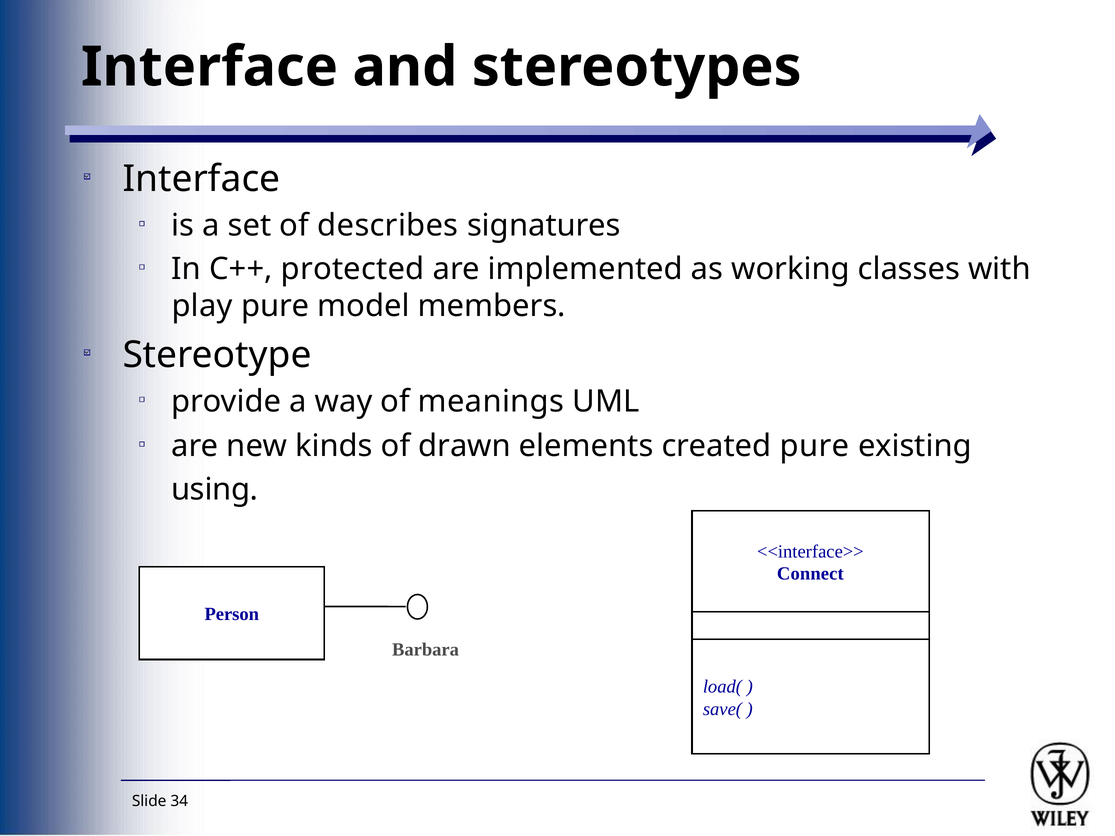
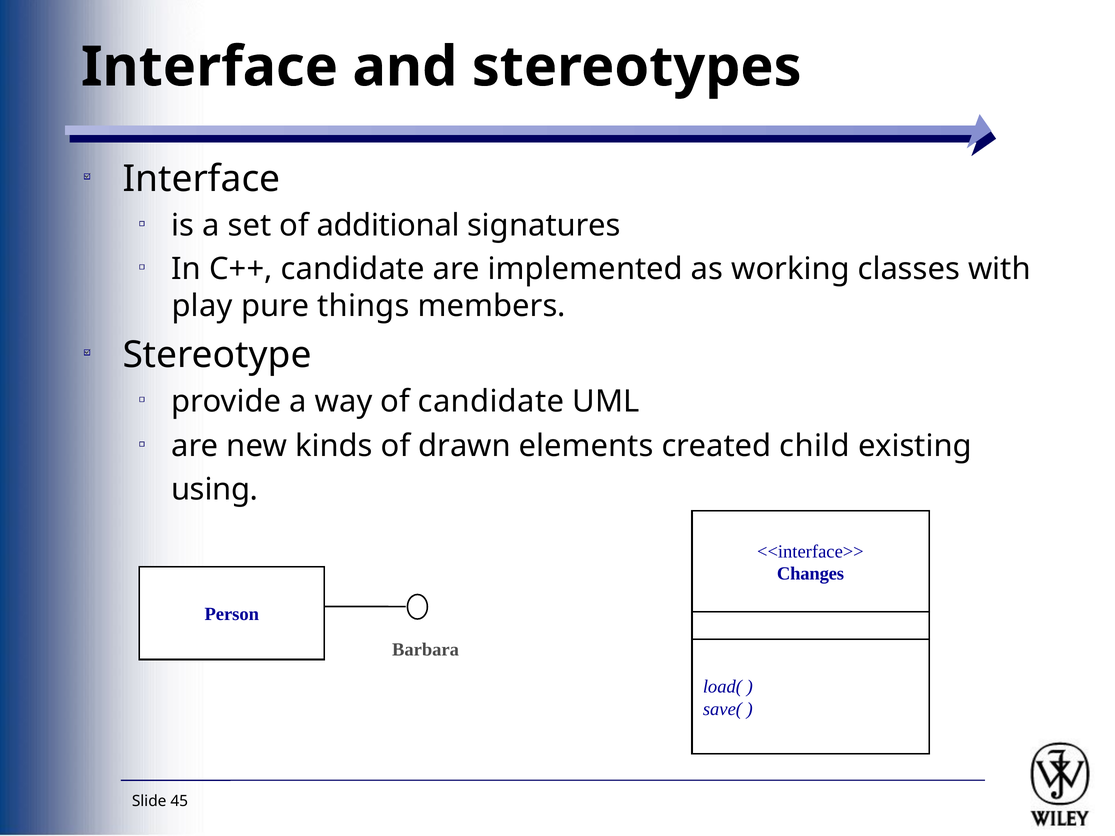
describes: describes -> additional (388, 226)
C++ protected: protected -> candidate (353, 269)
model: model -> things (363, 306)
of meanings: meanings -> candidate (491, 402)
created pure: pure -> child (815, 446)
Connect: Connect -> Changes (811, 574)
34: 34 -> 45 (179, 801)
